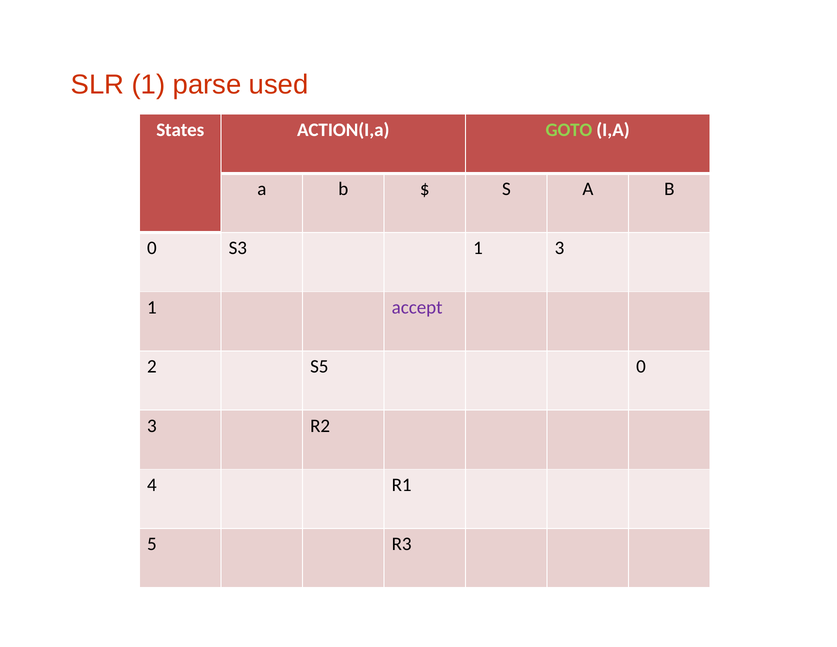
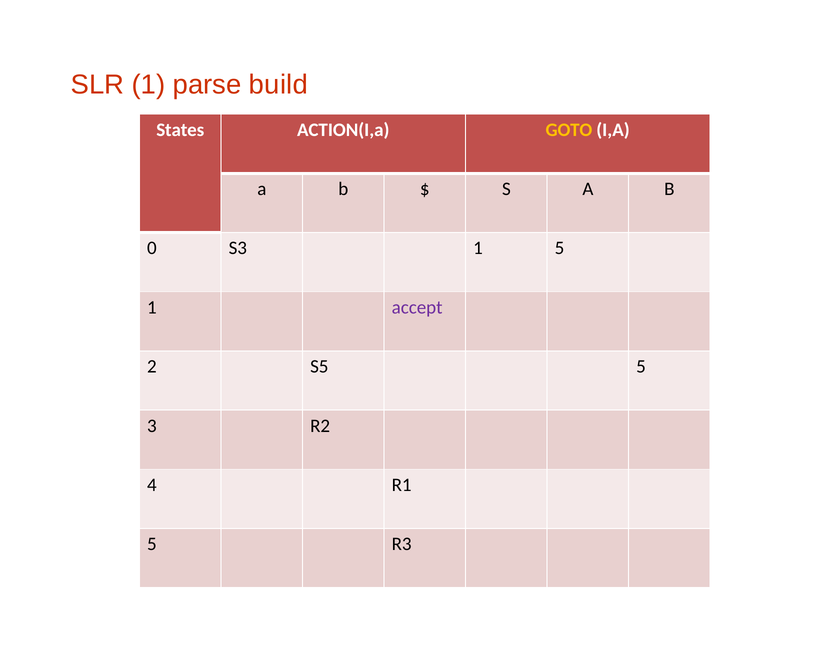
used: used -> build (278, 85)
GOTO colour: light green -> yellow (569, 130)
1 3: 3 -> 5 (559, 248)
S5 0: 0 -> 5 (641, 366)
